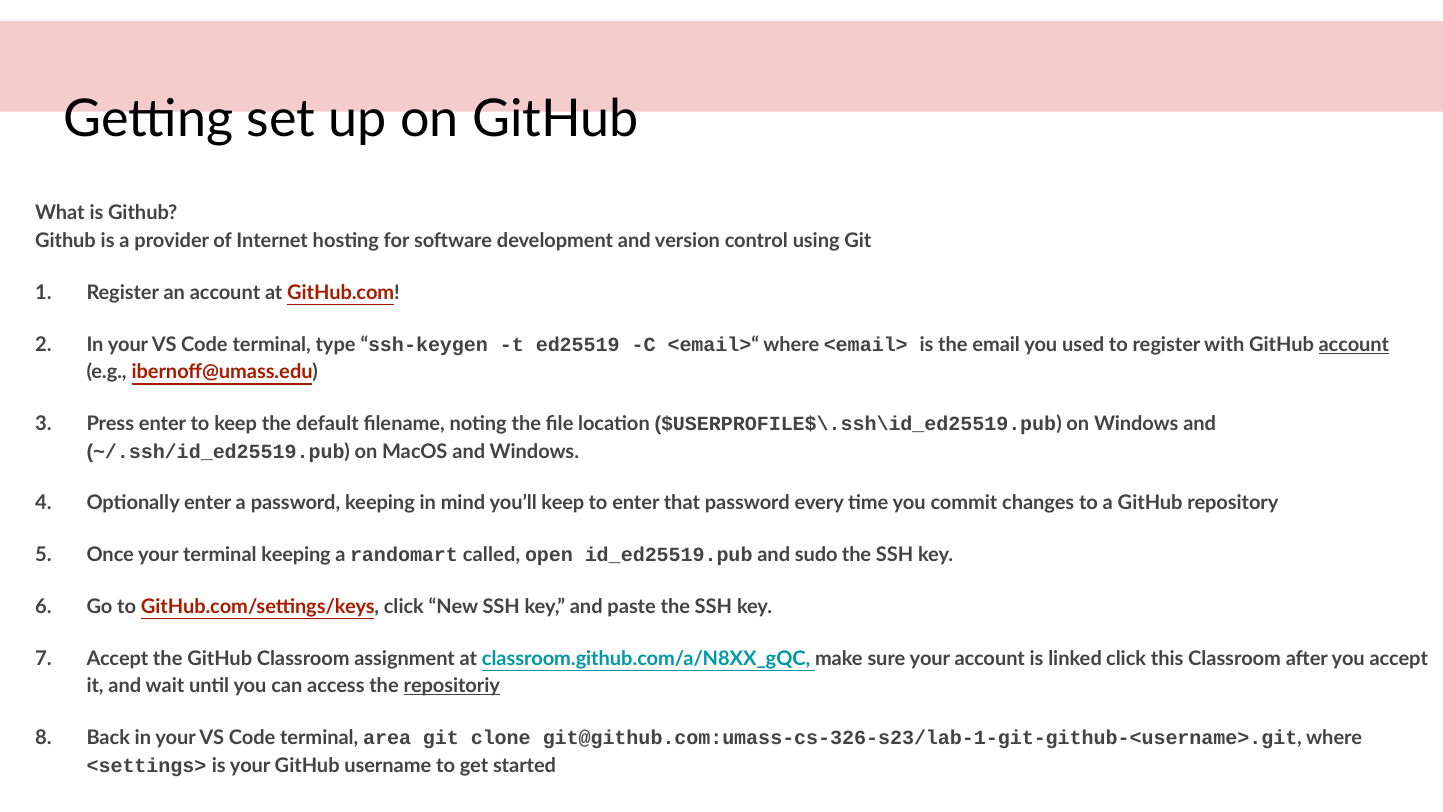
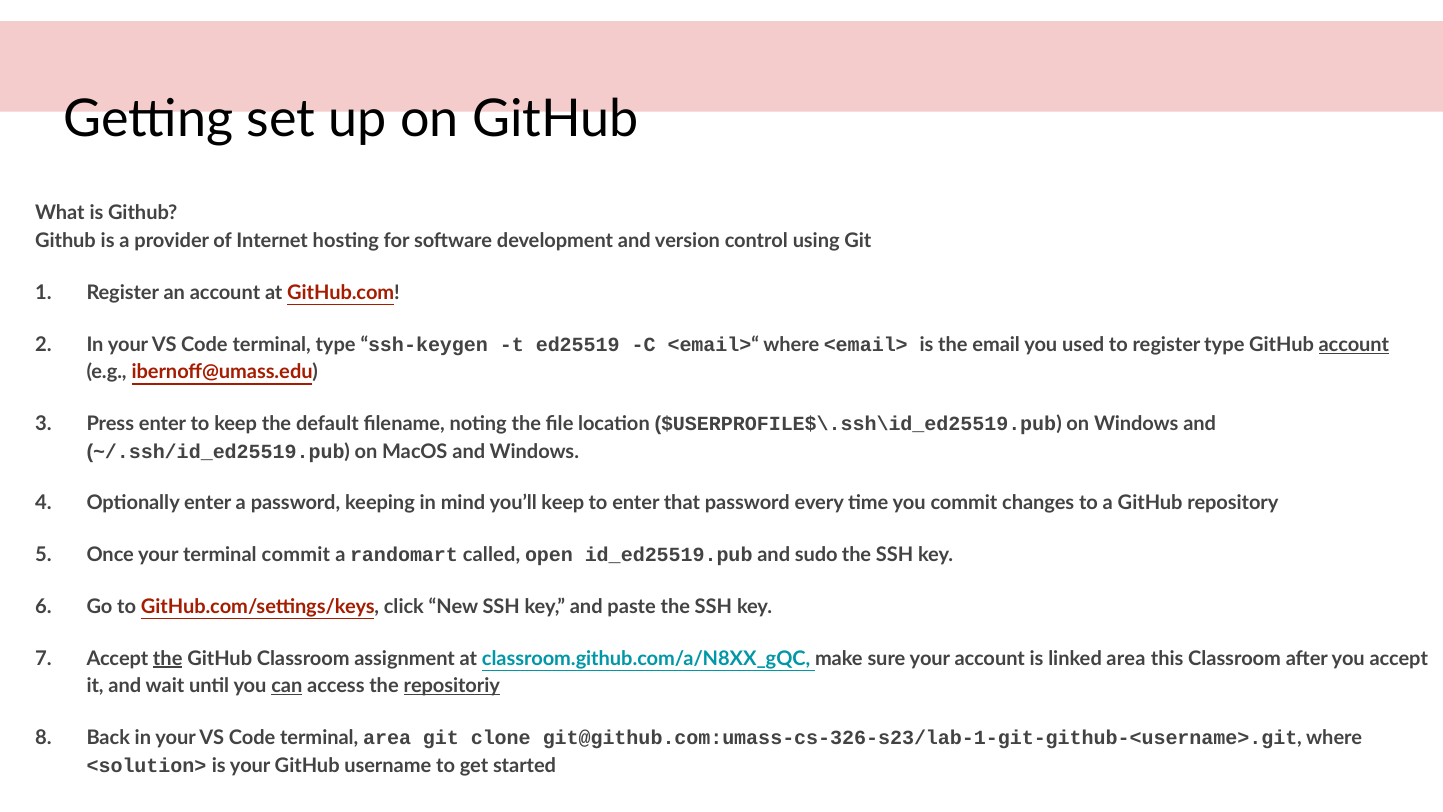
register with: with -> type (1224, 344)
terminal keeping: keeping -> commit (296, 555)
the underline: none -> present (168, 658)
linked click: click -> area (1126, 658)
can underline: none -> present (287, 686)
<settings>: <settings> -> <solution> (146, 765)
